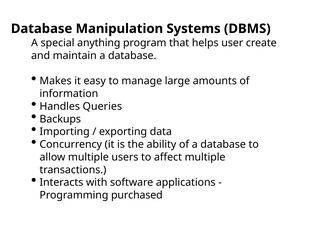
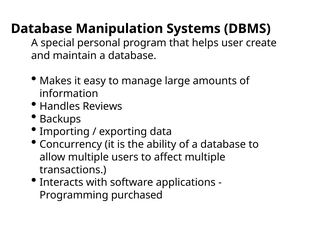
anything: anything -> personal (99, 43)
Queries: Queries -> Reviews (102, 106)
